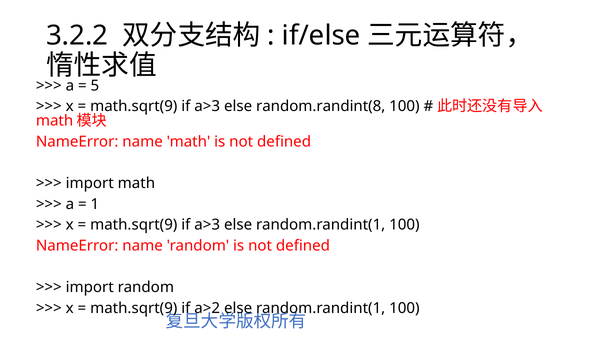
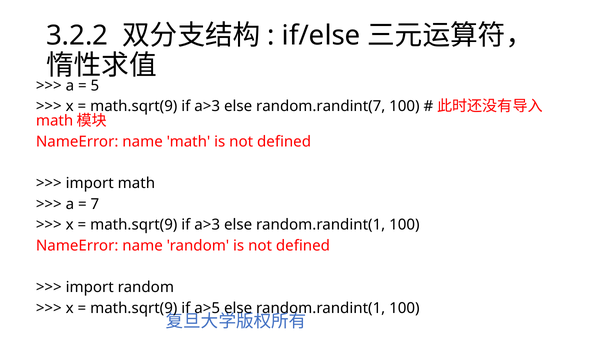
random.randint(8: random.randint(8 -> random.randint(7 (321, 106)
1: 1 -> 7 (95, 204)
a>2: a>2 -> a>5 (207, 308)
